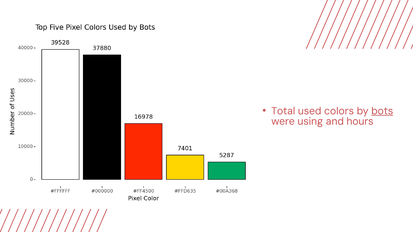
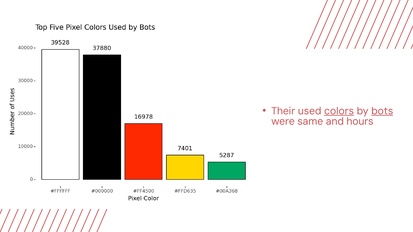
Total: Total -> Their (283, 111)
colors underline: none -> present (339, 111)
using: using -> same (310, 121)
